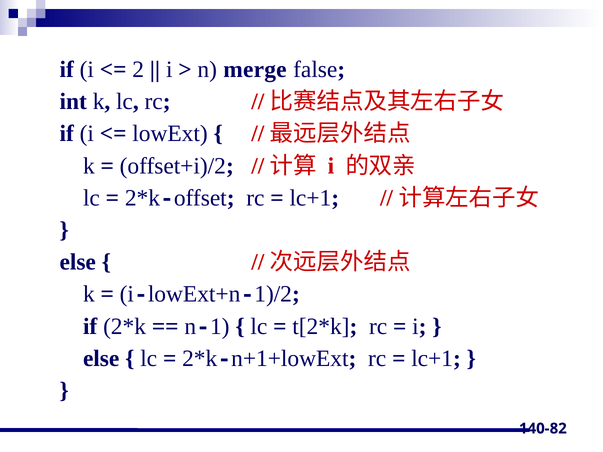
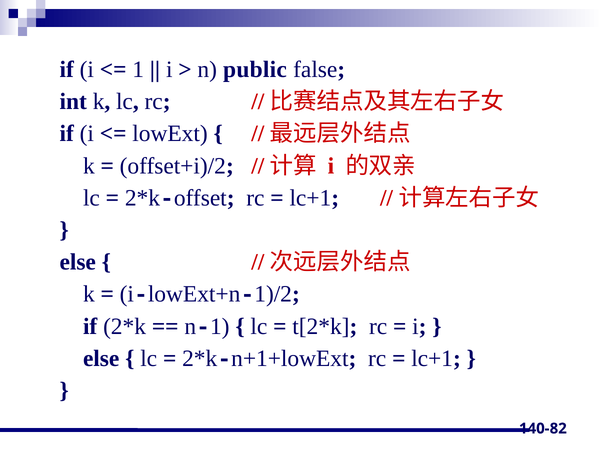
2: 2 -> 1 (138, 70)
merge: merge -> public (255, 70)
